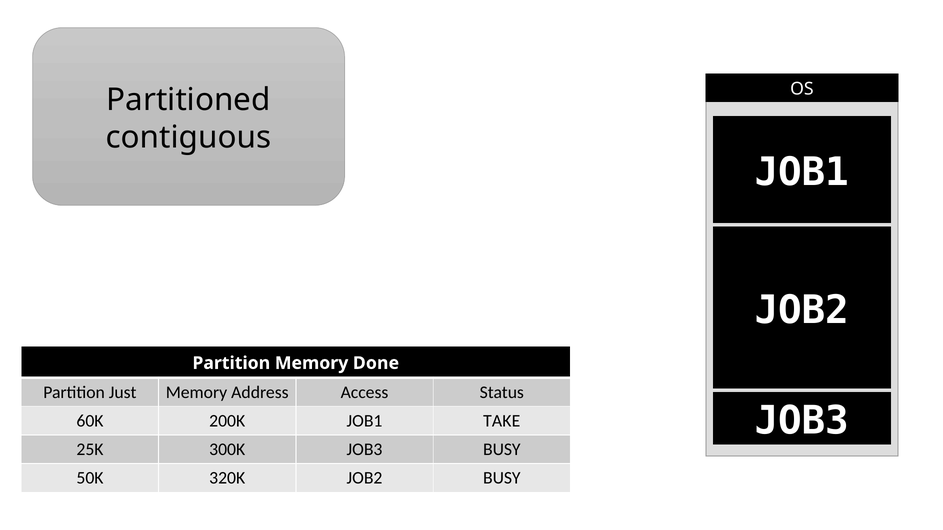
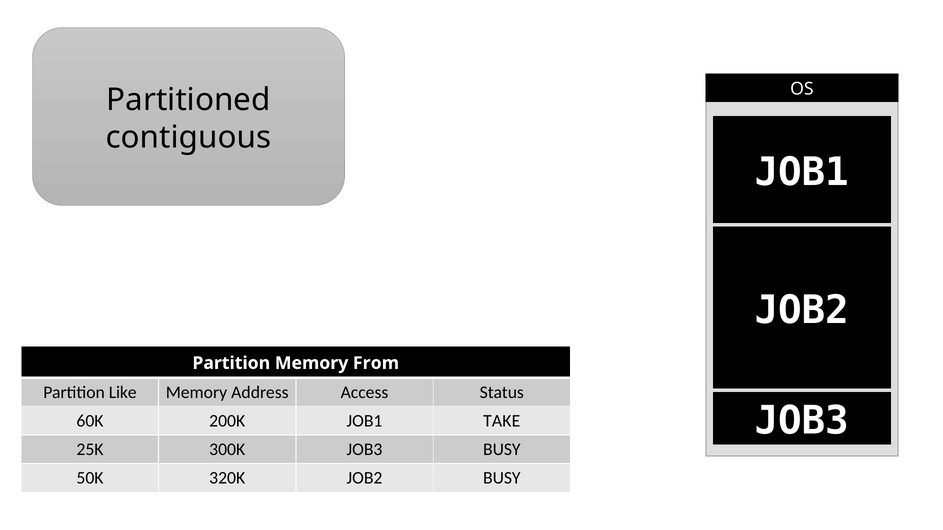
Done: Done -> From (376, 363)
Just: Just -> Like (123, 393)
